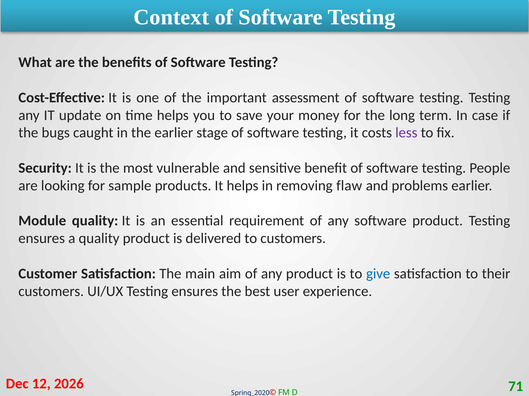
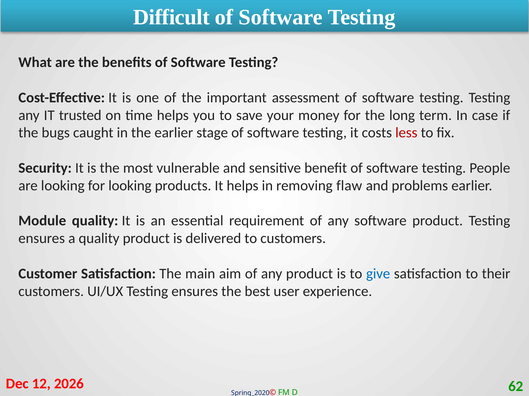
Context: Context -> Difficult (171, 17)
update: update -> trusted (80, 115)
less colour: purple -> red (406, 133)
for sample: sample -> looking (130, 186)
71: 71 -> 62 (516, 387)
